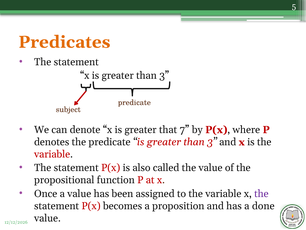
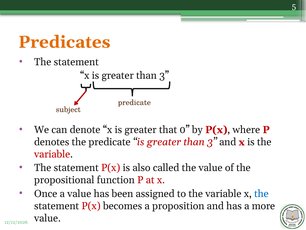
7: 7 -> 0 (185, 129)
the colour: purple -> blue (261, 193)
done: done -> more (263, 205)
